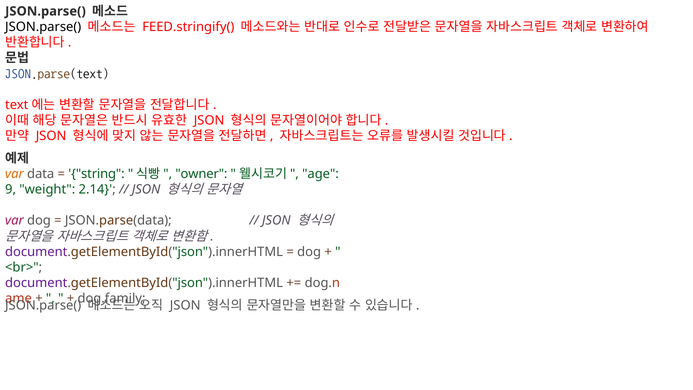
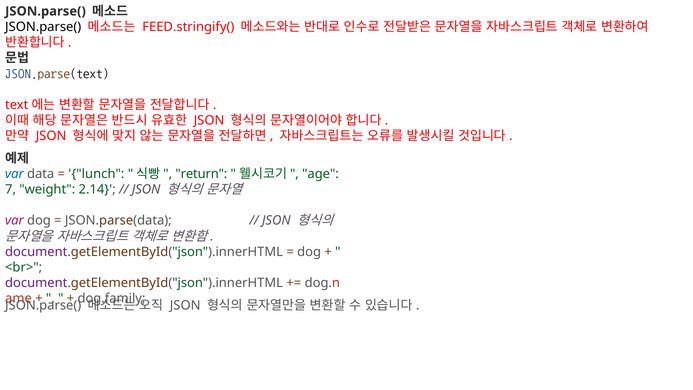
var colour: orange -> blue (14, 174)
string: string -> lunch (96, 174)
owner: owner -> return (201, 174)
9: 9 -> 7 (11, 189)
